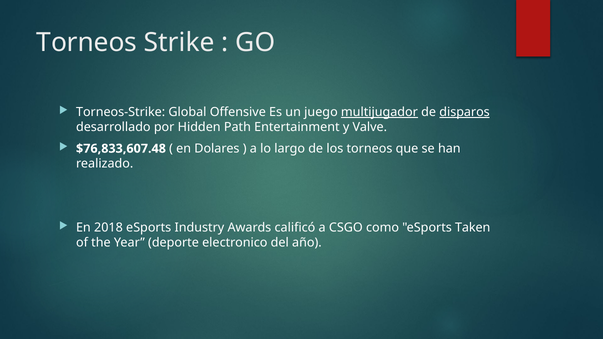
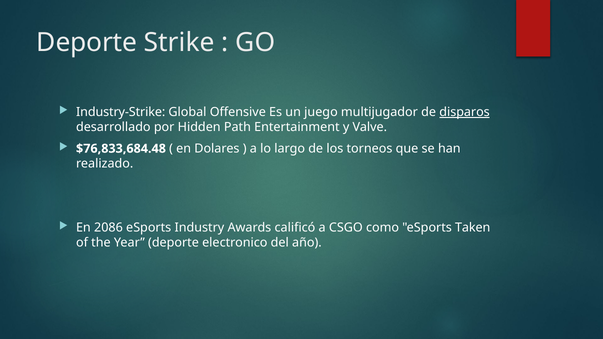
Torneos: Torneos -> Deporte (87, 42)
Torneos-Strike: Torneos-Strike -> Industry-Strike (121, 112)
multijugador underline: present -> none (379, 112)
$76,833,607.48: $76,833,607.48 -> $76,833,684.48 (121, 149)
2018: 2018 -> 2086 (108, 228)
